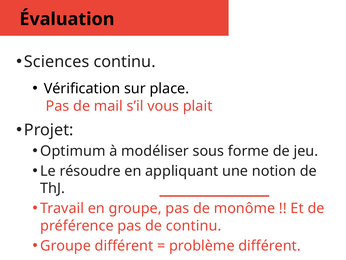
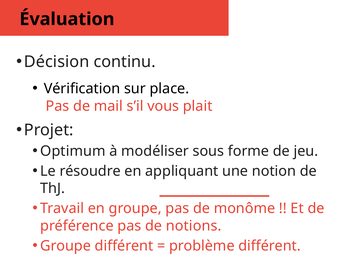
Sciences: Sciences -> Décision (57, 62)
de continu: continu -> notions (194, 225)
